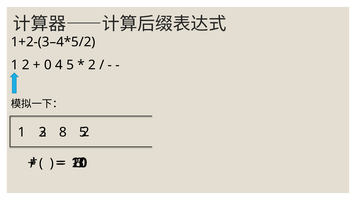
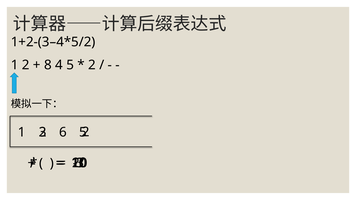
0: 0 -> 8 (48, 65)
8: 8 -> 6 (63, 132)
